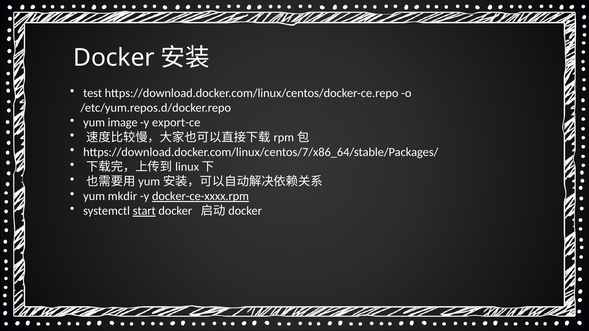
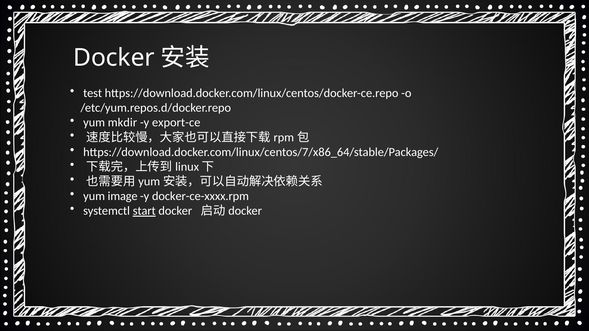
image: image -> mkdir (122, 123)
mkdir: mkdir -> image (123, 196)
docker-ce-xxxx.rpm underline: present -> none (200, 196)
